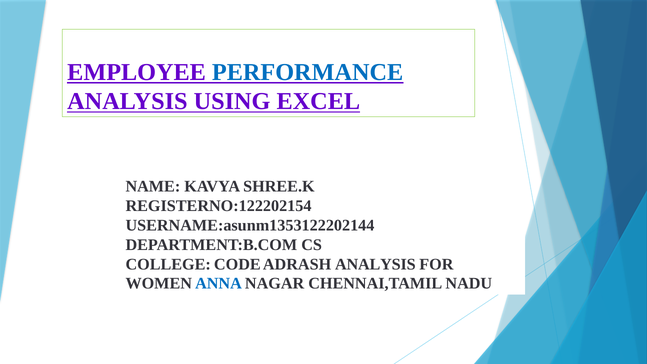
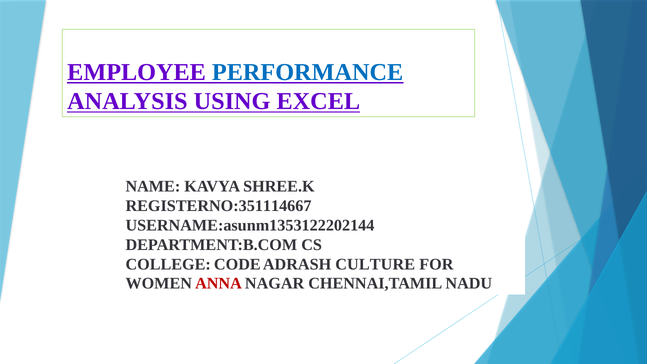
REGISTERNO:122202154: REGISTERNO:122202154 -> REGISTERNO:351114667 (219, 206)
ADRASH ANALYSIS: ANALYSIS -> CULTURE (375, 264)
ANNA colour: blue -> red (218, 284)
